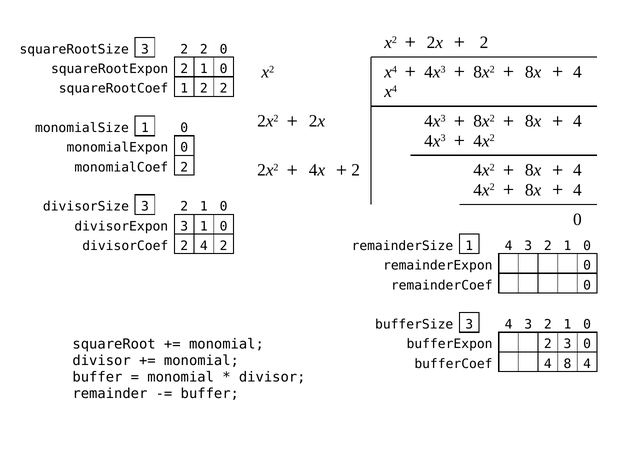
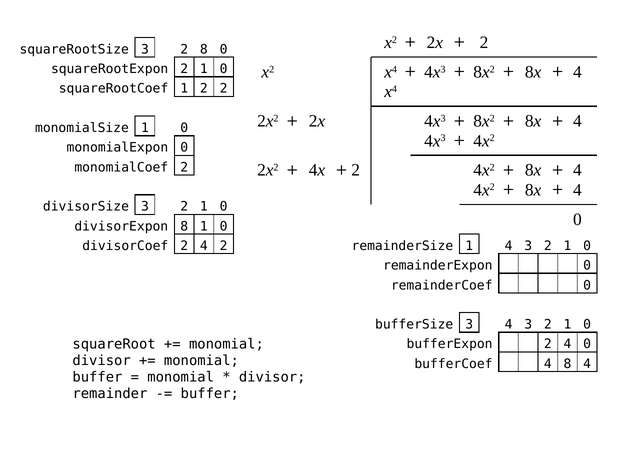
2: 2 -> 8 (204, 49)
divisorExpon 3: 3 -> 8 (184, 226)
bufferExpon 2 3: 3 -> 4 (568, 344)
